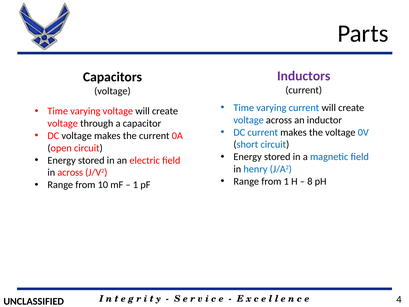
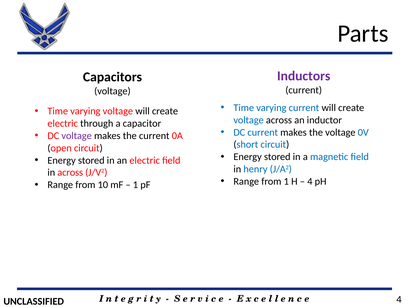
voltage: voltage -> electric (63, 123)
voltage colour: black -> purple (77, 136)
8: 8 -> 4 (310, 181)
